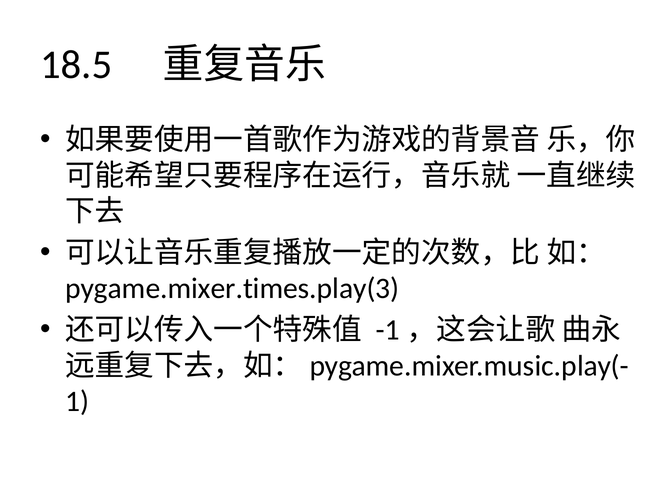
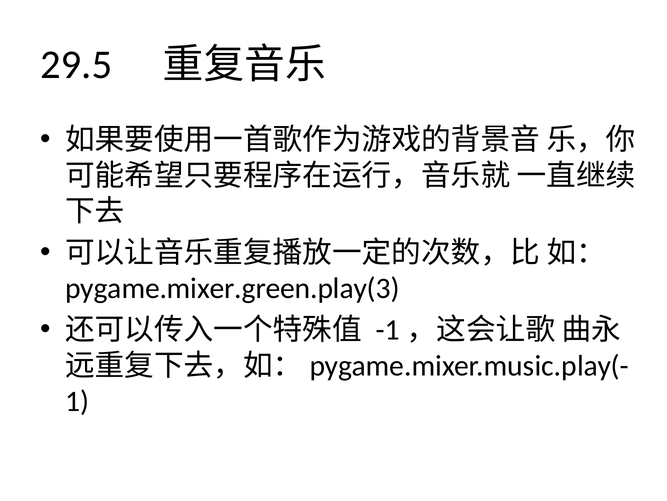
18.5: 18.5 -> 29.5 (76, 65)
pygame.mixer.times.play(3: pygame.mixer.times.play(3 -> pygame.mixer.green.play(3 (232, 288)
